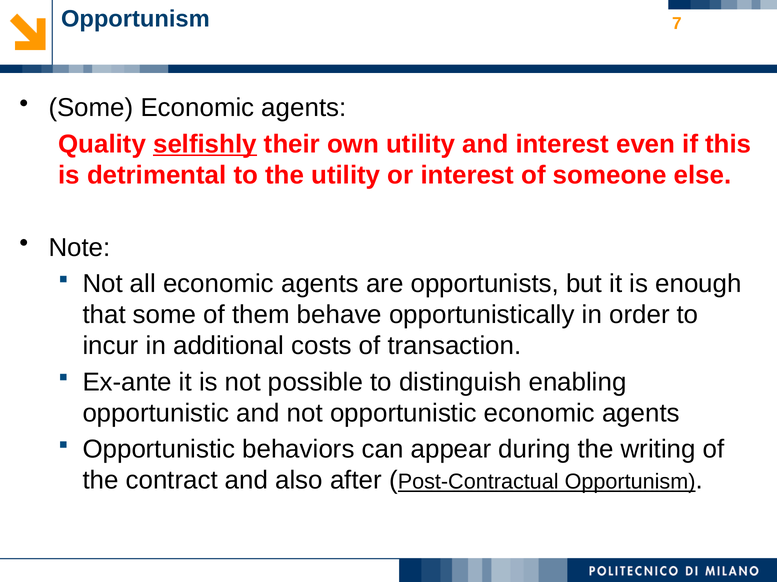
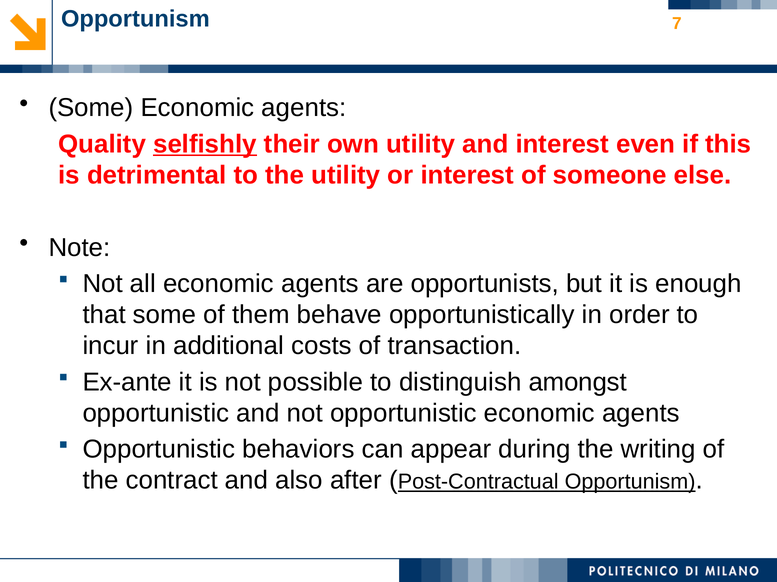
enabling: enabling -> amongst (578, 382)
